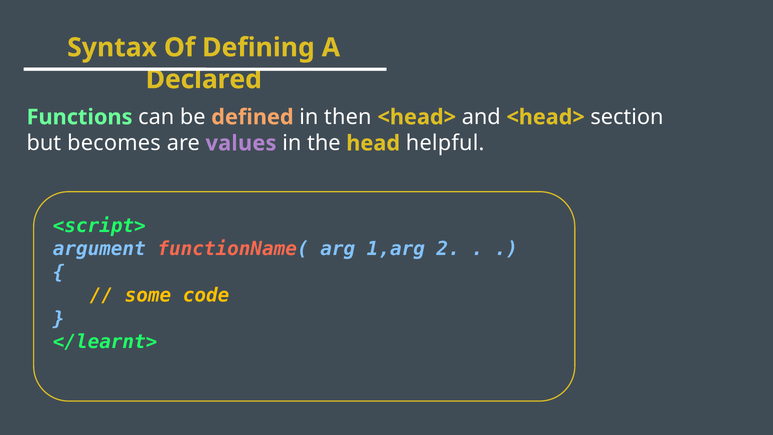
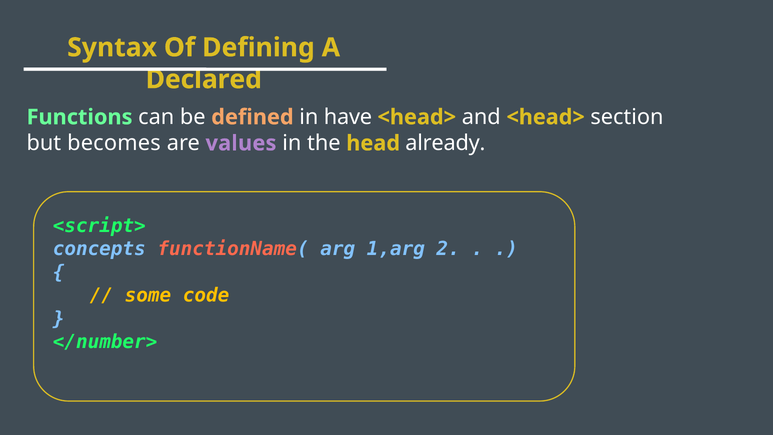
then: then -> have (348, 117)
helpful: helpful -> already (445, 143)
argument: argument -> concepts (99, 249)
</learnt>: </learnt> -> </number> (105, 342)
